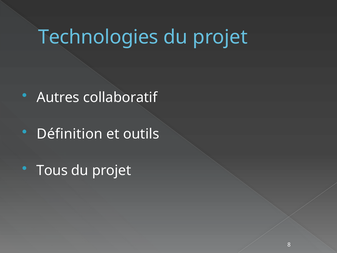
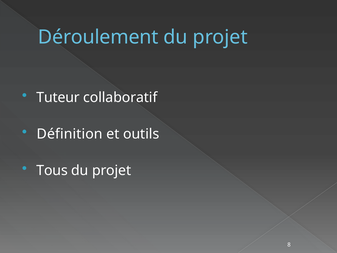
Technologies: Technologies -> Déroulement (98, 37)
Autres: Autres -> Tuteur (58, 97)
